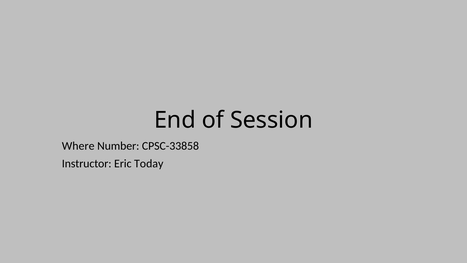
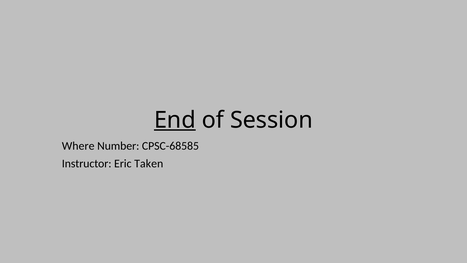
End underline: none -> present (175, 120)
CPSC-33858: CPSC-33858 -> CPSC-68585 (170, 146)
Today: Today -> Taken (149, 163)
